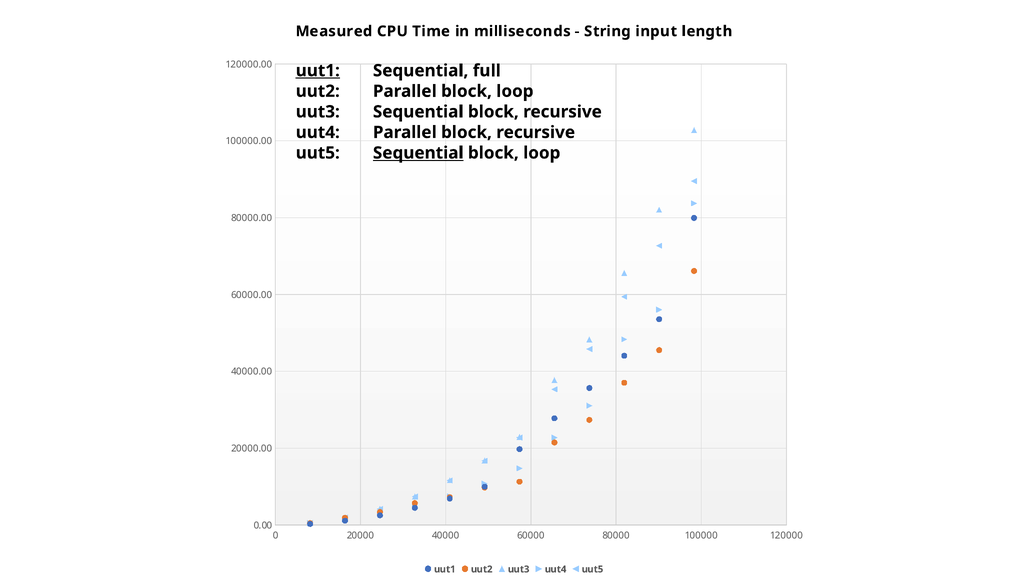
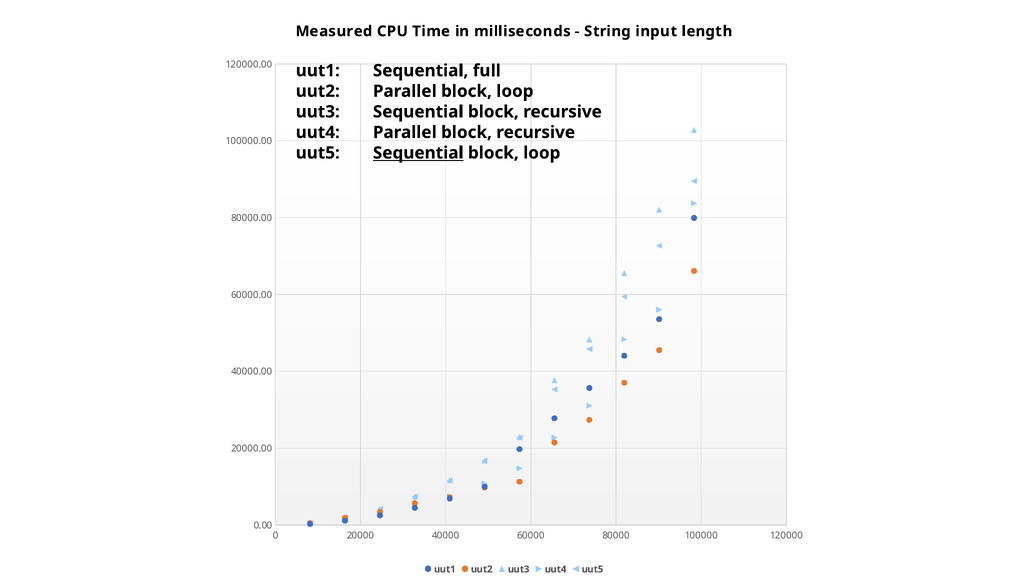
uut1 underline: present -> none (318, 71)
